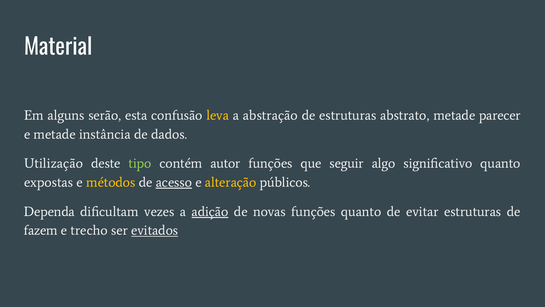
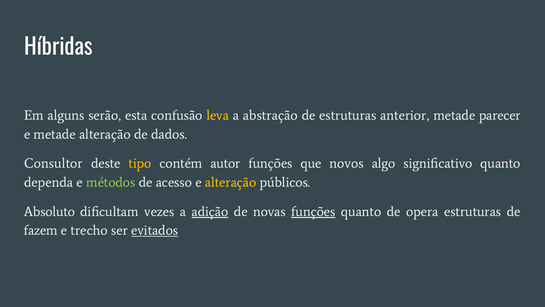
Material: Material -> Híbridas (58, 47)
abstrato: abstrato -> anterior (405, 115)
metade instância: instância -> alteração (105, 134)
Utilização: Utilização -> Consultor (53, 163)
tipo colour: light green -> yellow (140, 163)
seguir: seguir -> novos (347, 163)
expostas: expostas -> dependa (49, 182)
métodos colour: yellow -> light green (111, 182)
acesso underline: present -> none (174, 182)
Dependa: Dependa -> Absoluto (49, 211)
funções underline: none -> present (313, 211)
evitar: evitar -> opera (422, 211)
